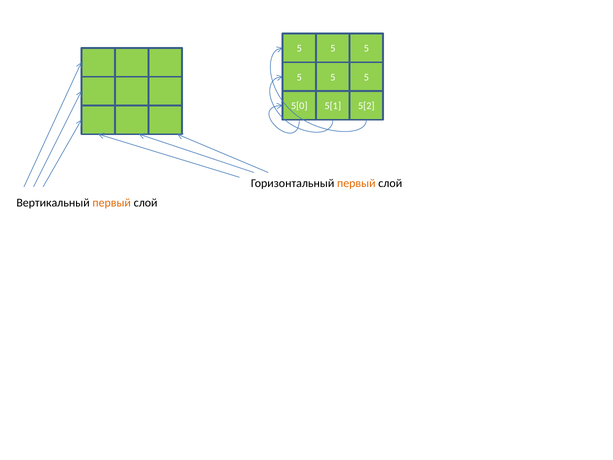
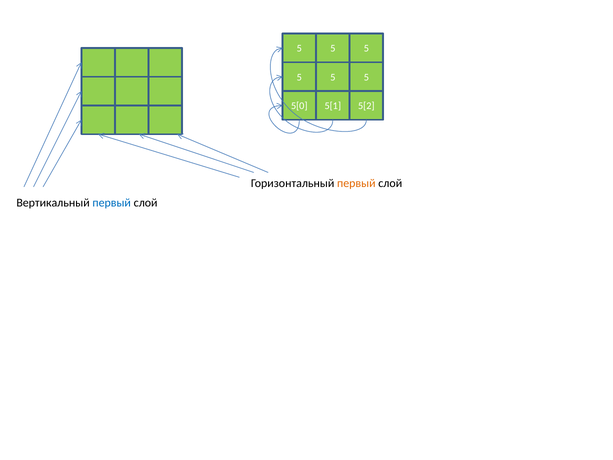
первый colour: orange -> blue (112, 203)
